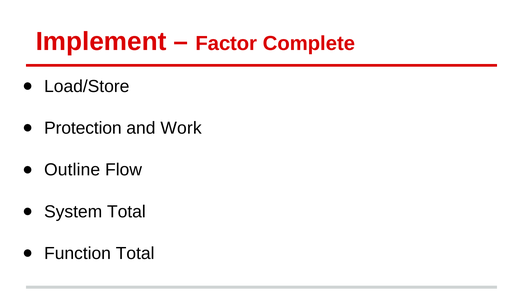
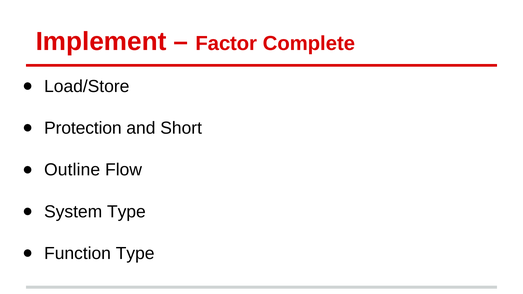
Work: Work -> Short (181, 128)
System Total: Total -> Type (126, 212)
Function Total: Total -> Type (135, 254)
